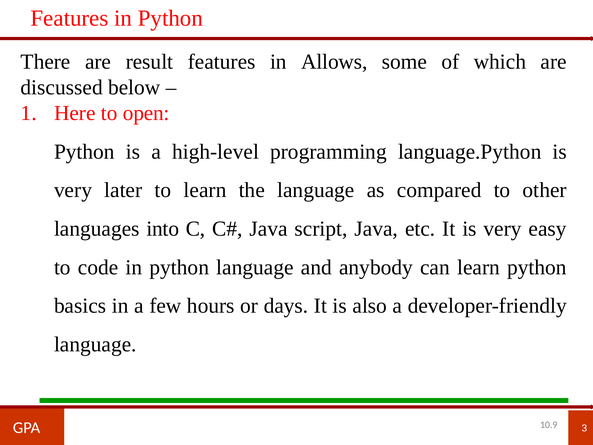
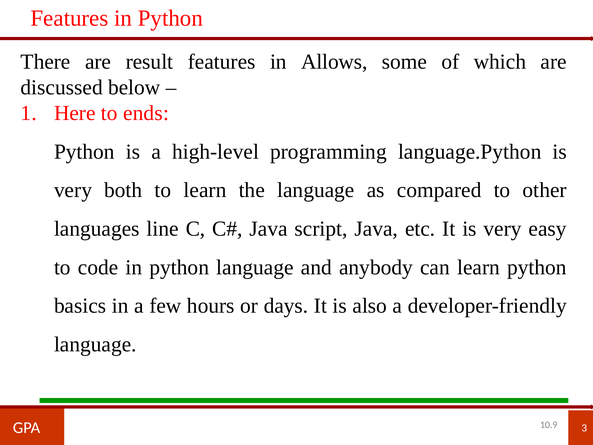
open: open -> ends (146, 113)
later: later -> both (123, 190)
into: into -> line (163, 229)
